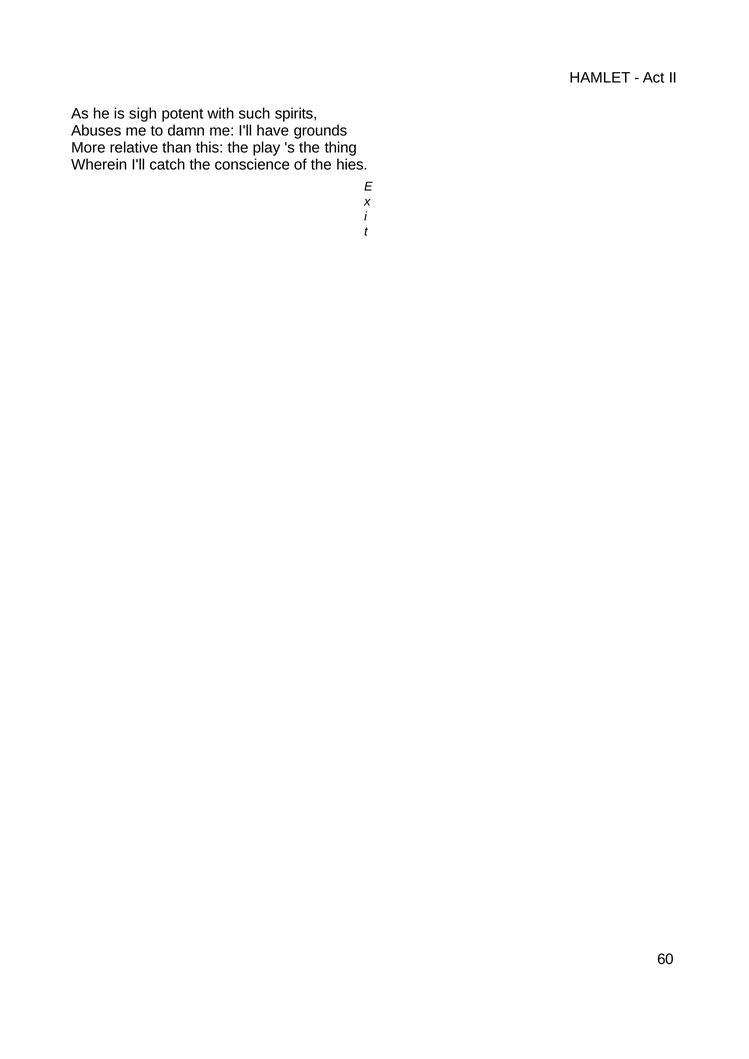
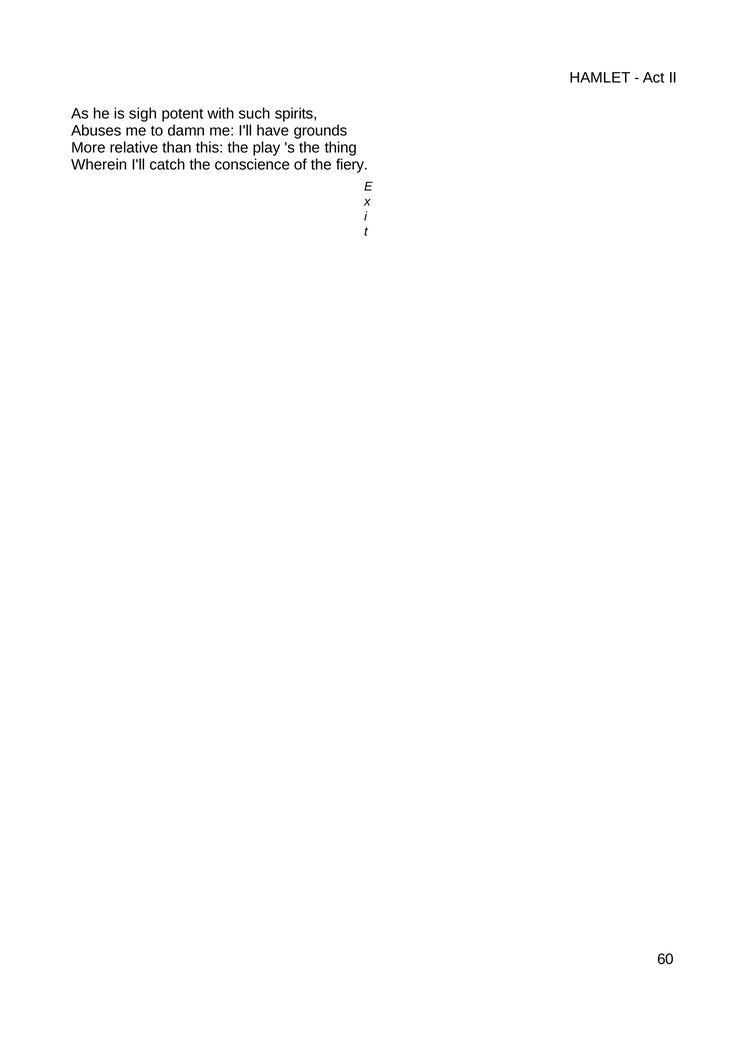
hies: hies -> fiery (352, 165)
